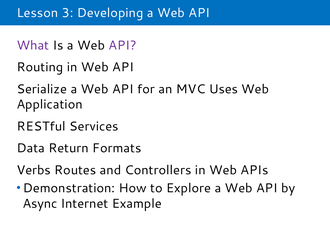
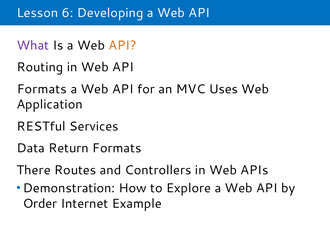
3: 3 -> 6 (68, 13)
API colour: purple -> orange (123, 45)
Serialize: Serialize -> Formats (42, 89)
Verbs: Verbs -> There (34, 170)
Async: Async -> Order (40, 204)
